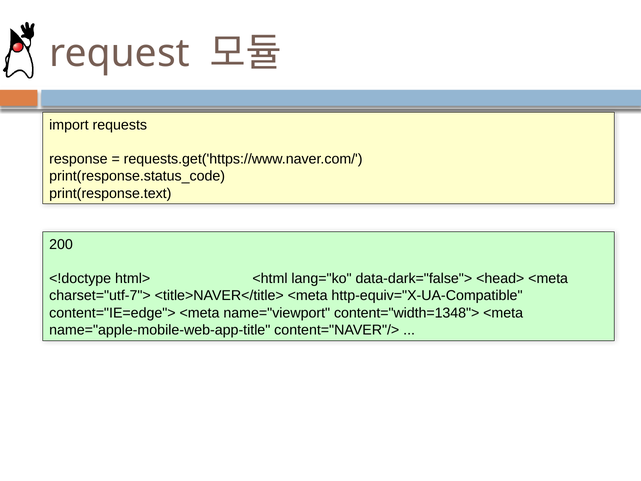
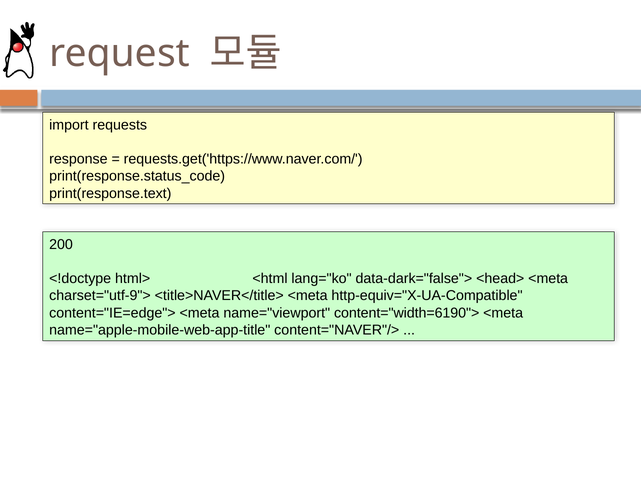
charset="utf-7">: charset="utf-7"> -> charset="utf-9"> (100, 296)
content="width=1348">: content="width=1348"> -> content="width=6190"> (407, 313)
